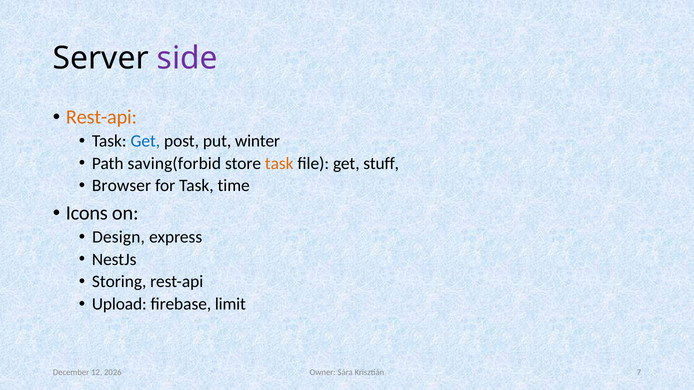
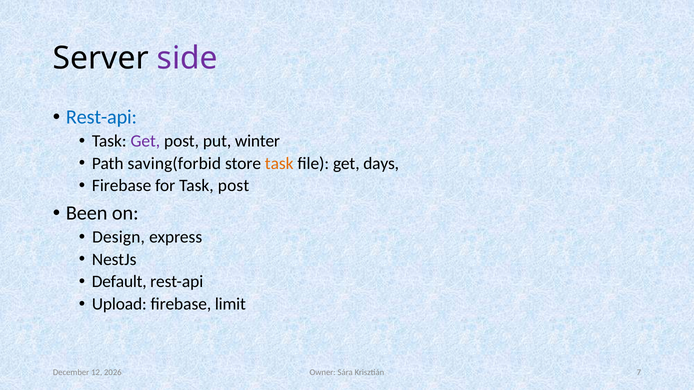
Rest-api colour: orange -> blue (101, 117)
Get colour: blue -> purple (145, 141)
stuff: stuff -> days (381, 164)
Browser: Browser -> Firebase (122, 186)
Task time: time -> post (234, 186)
Icons: Icons -> Been (87, 213)
Storing: Storing -> Default (119, 282)
